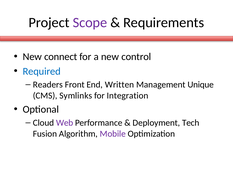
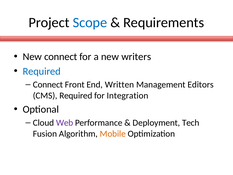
Scope colour: purple -> blue (90, 23)
control: control -> writers (136, 57)
Readers: Readers -> Connect (48, 85)
Unique: Unique -> Editors (201, 85)
CMS Symlinks: Symlinks -> Required (76, 95)
Mobile colour: purple -> orange (113, 133)
